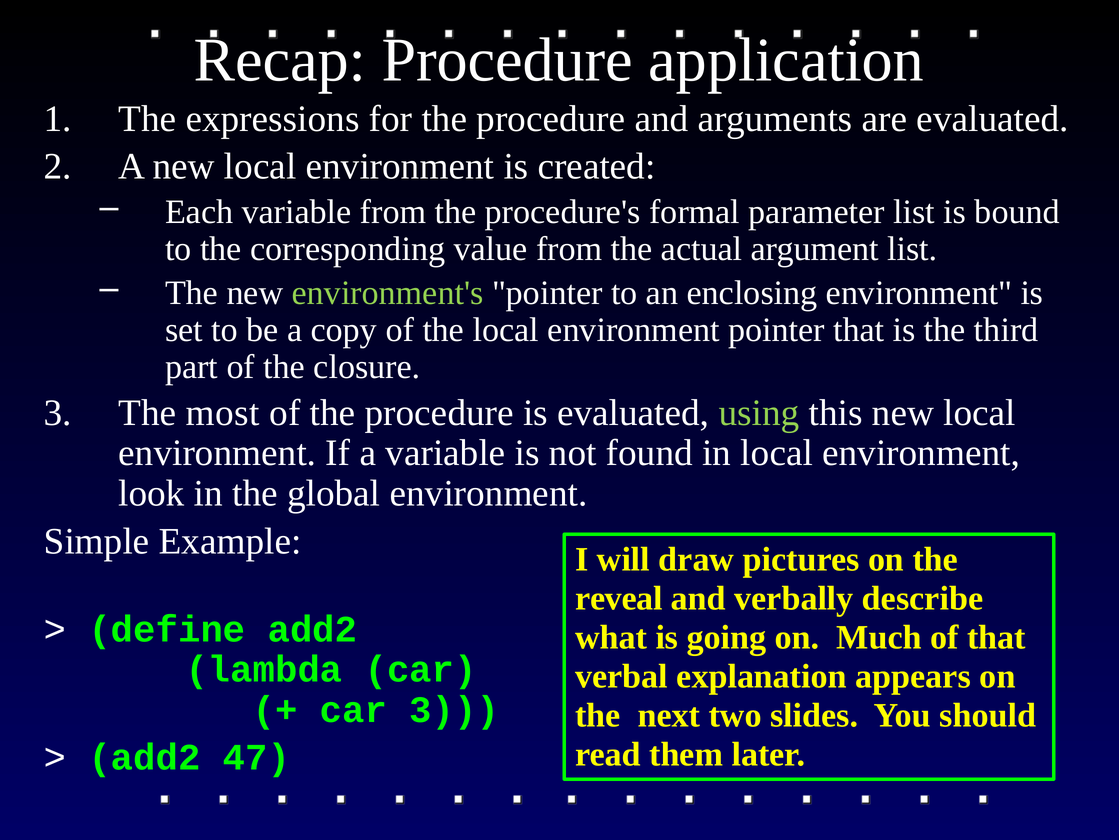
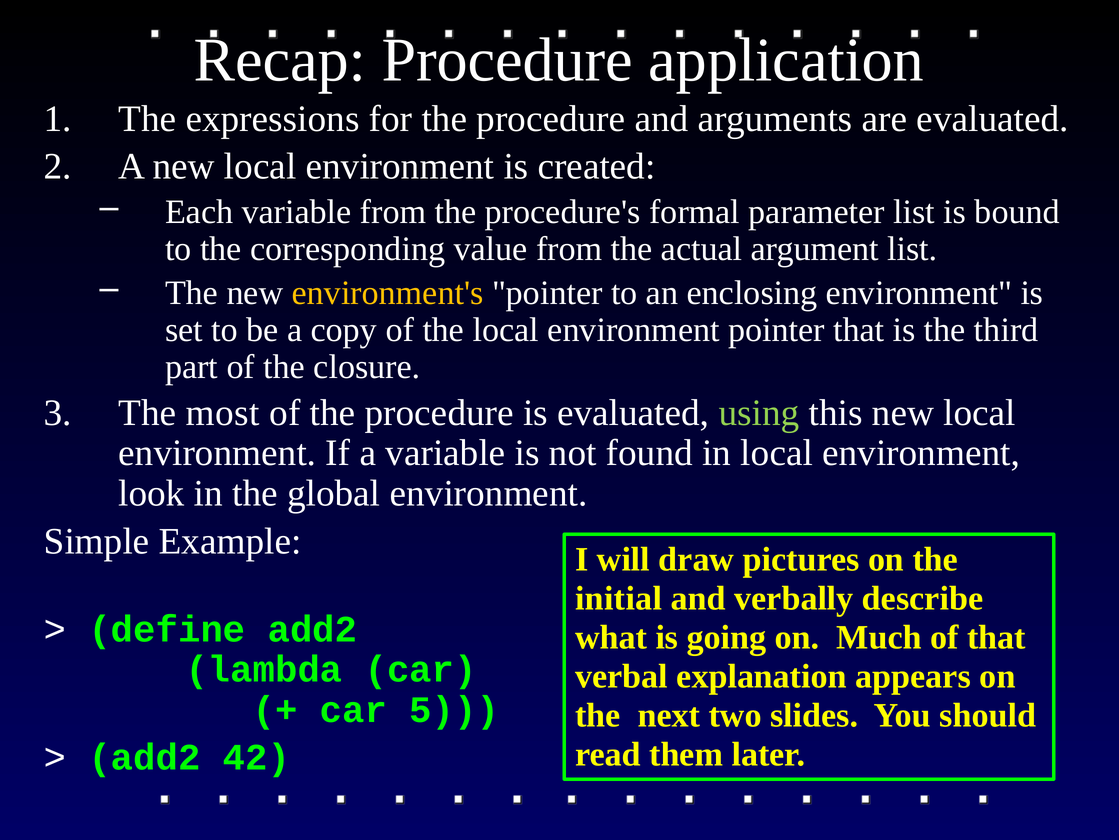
environment's colour: light green -> yellow (388, 293)
reveal: reveal -> initial (619, 598)
car 3: 3 -> 5 (454, 709)
47: 47 -> 42 (257, 757)
